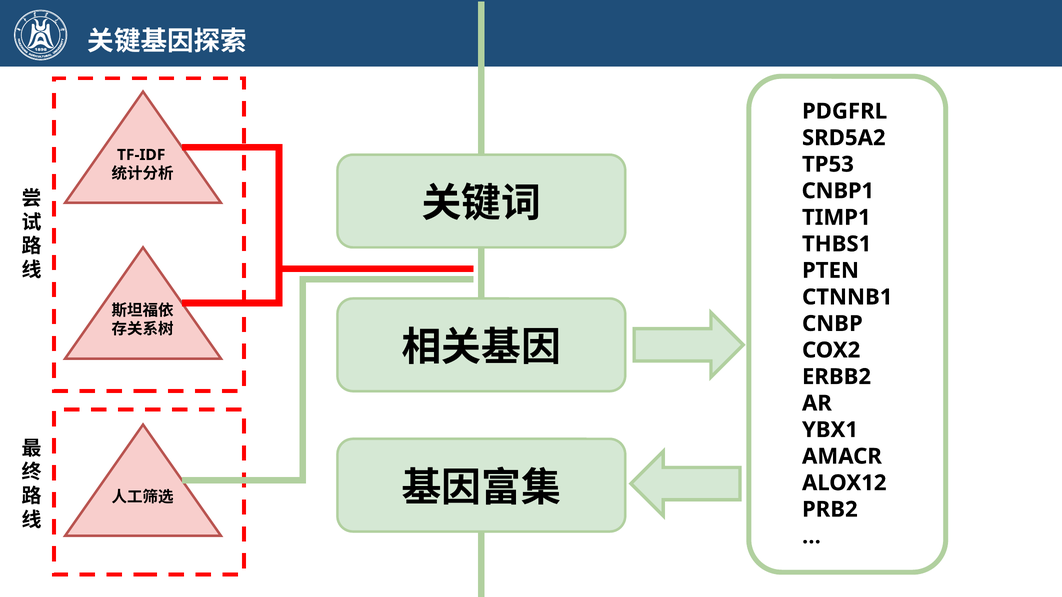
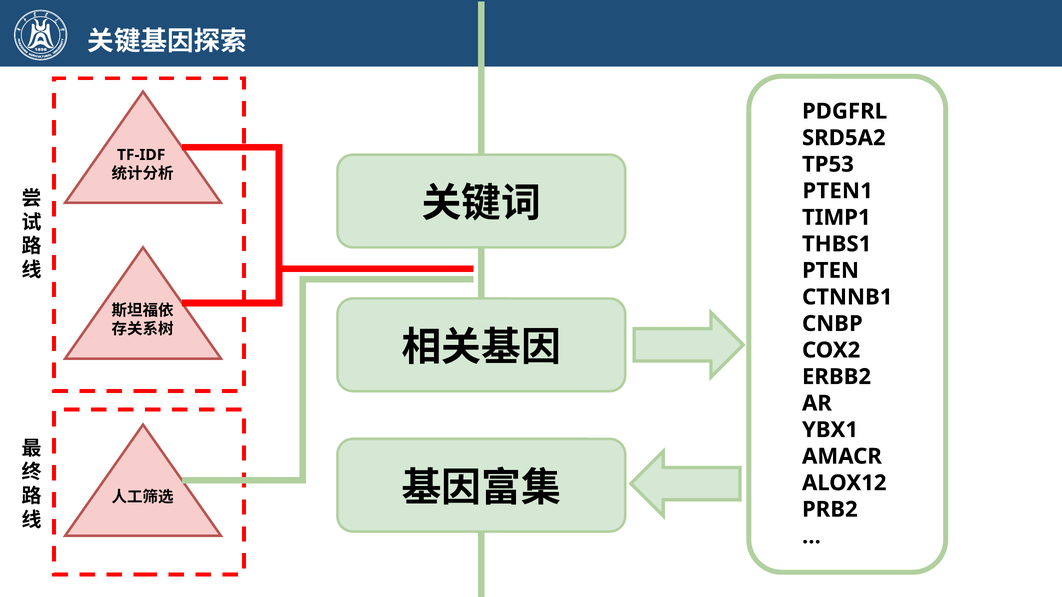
CNBP1: CNBP1 -> PTEN1 (838, 191)
